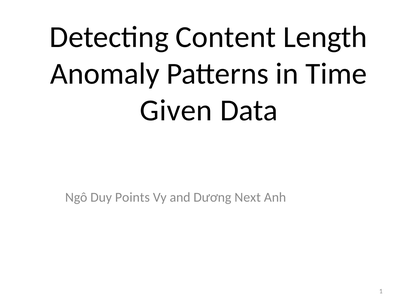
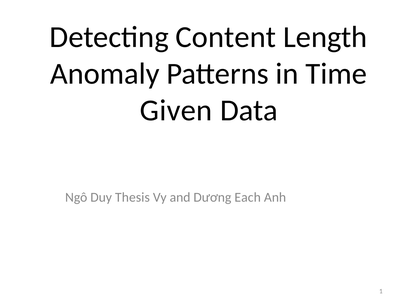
Points: Points -> Thesis (132, 198)
Next: Next -> Each (248, 198)
